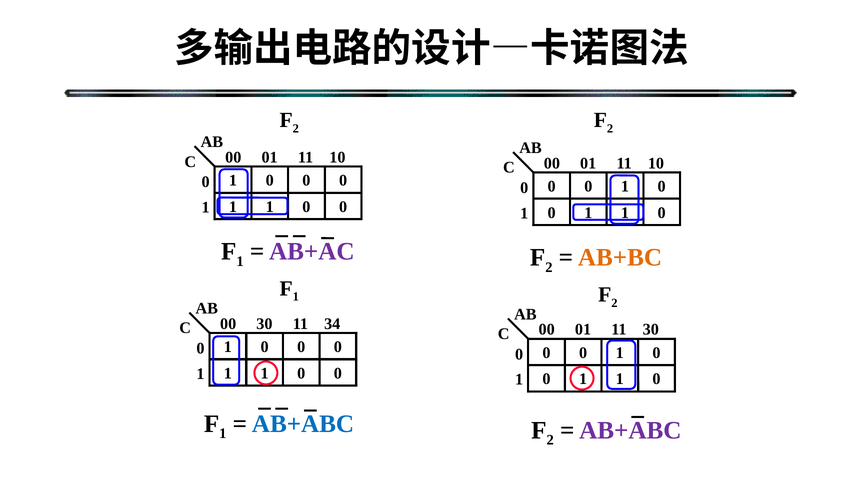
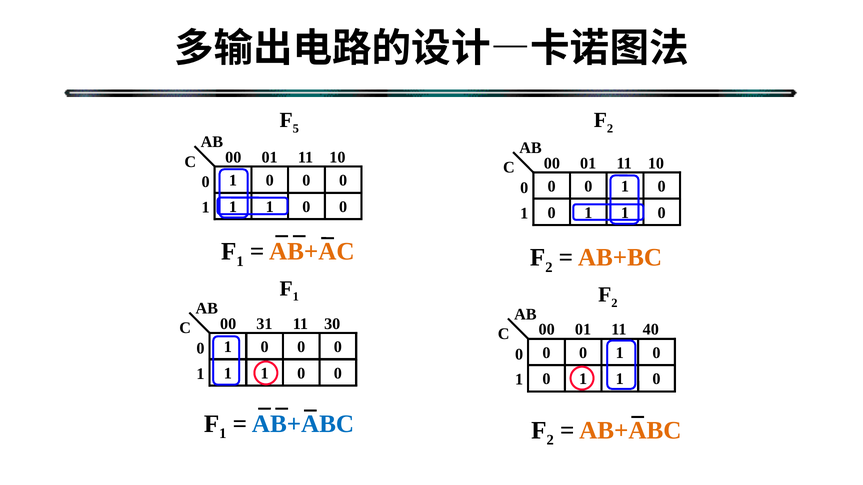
2: 2 -> 5 (296, 129)
AB+AC colour: purple -> orange (312, 252)
00 30: 30 -> 31 (264, 324)
34: 34 -> 30 (332, 324)
11 30: 30 -> 40 (651, 330)
AB+ABC colour: purple -> orange (630, 431)
